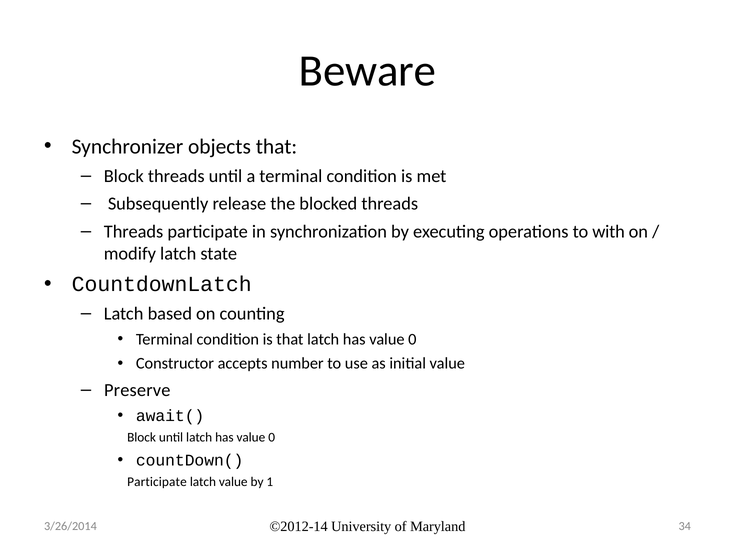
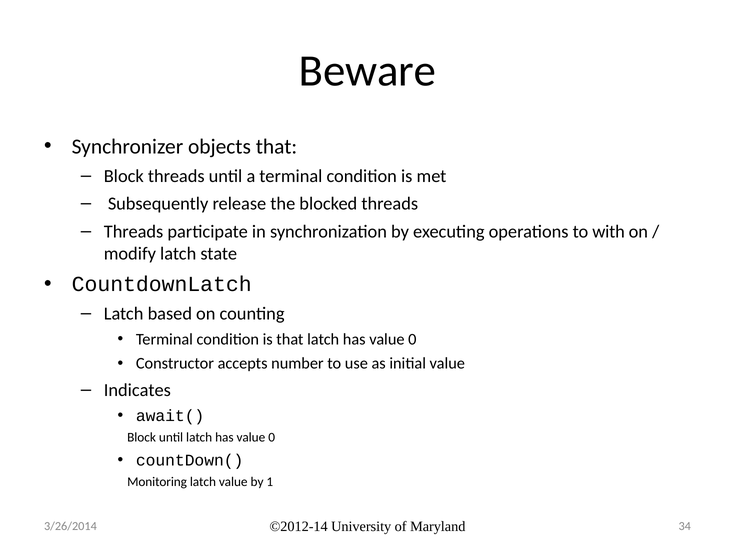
Preserve: Preserve -> Indicates (137, 390)
Participate: Participate -> Monitoring (157, 482)
